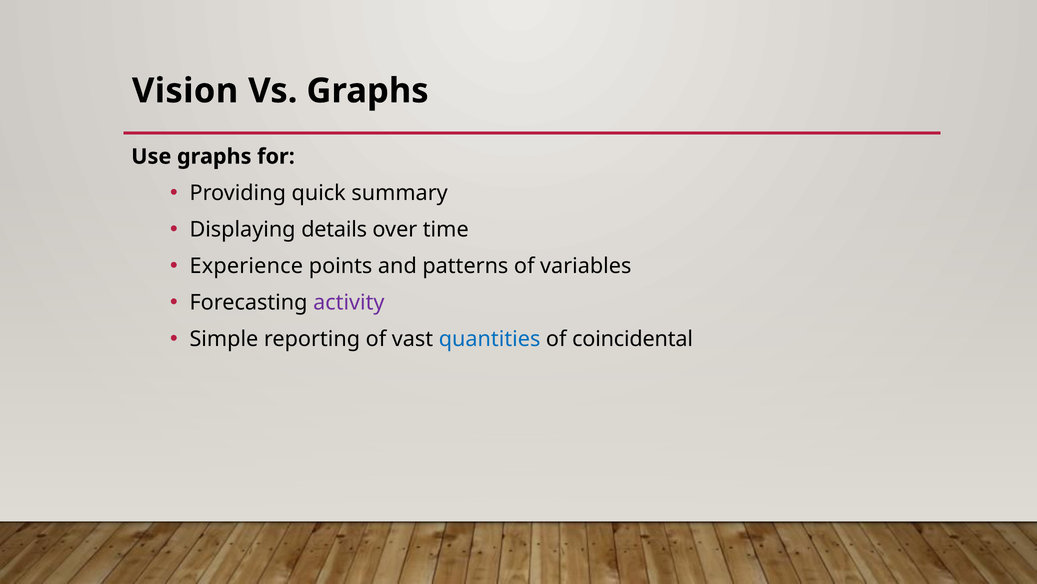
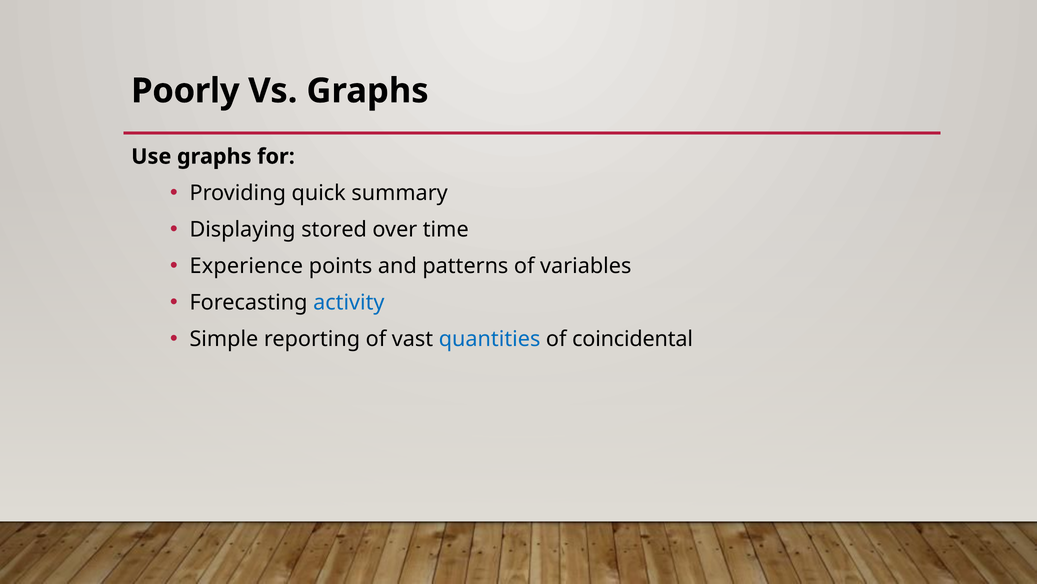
Vision: Vision -> Poorly (185, 91)
details: details -> stored (334, 229)
activity colour: purple -> blue (349, 302)
